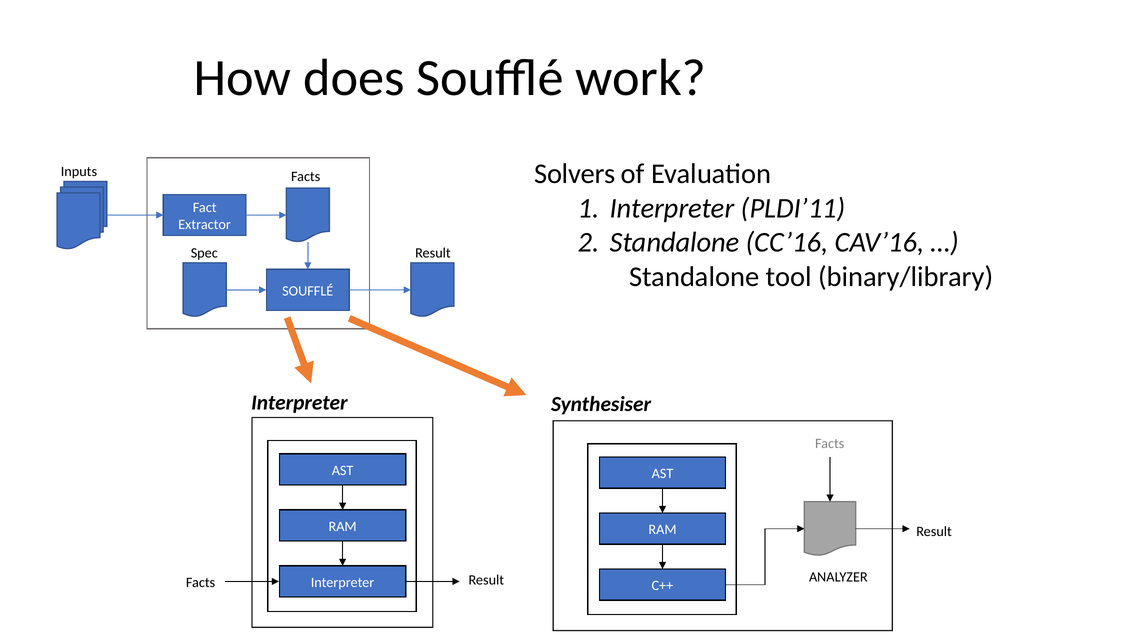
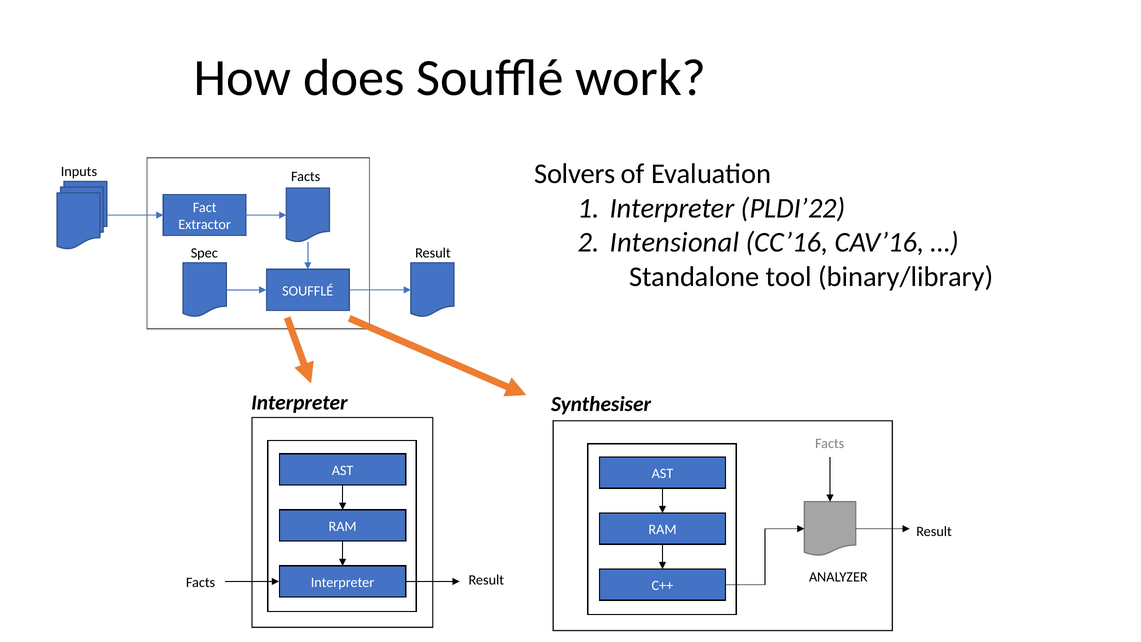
PLDI’11: PLDI’11 -> PLDI’22 (793, 208)
Standalone: Standalone -> Intensional (674, 242)
